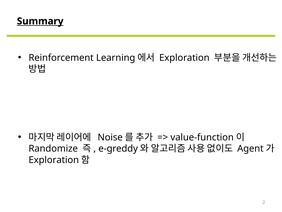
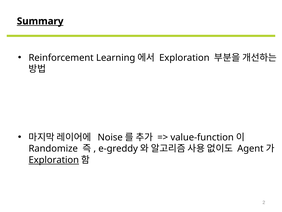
Exploration underline: none -> present (54, 160)
